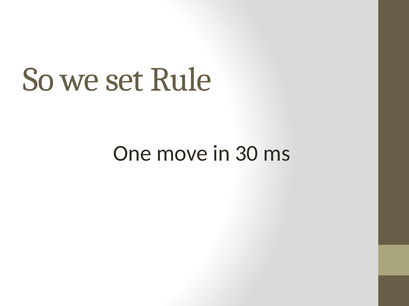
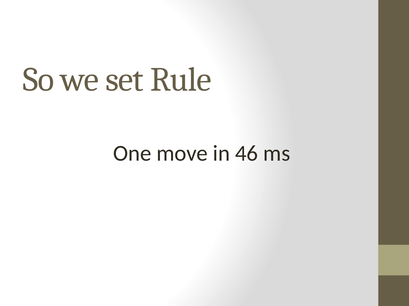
30: 30 -> 46 (247, 154)
